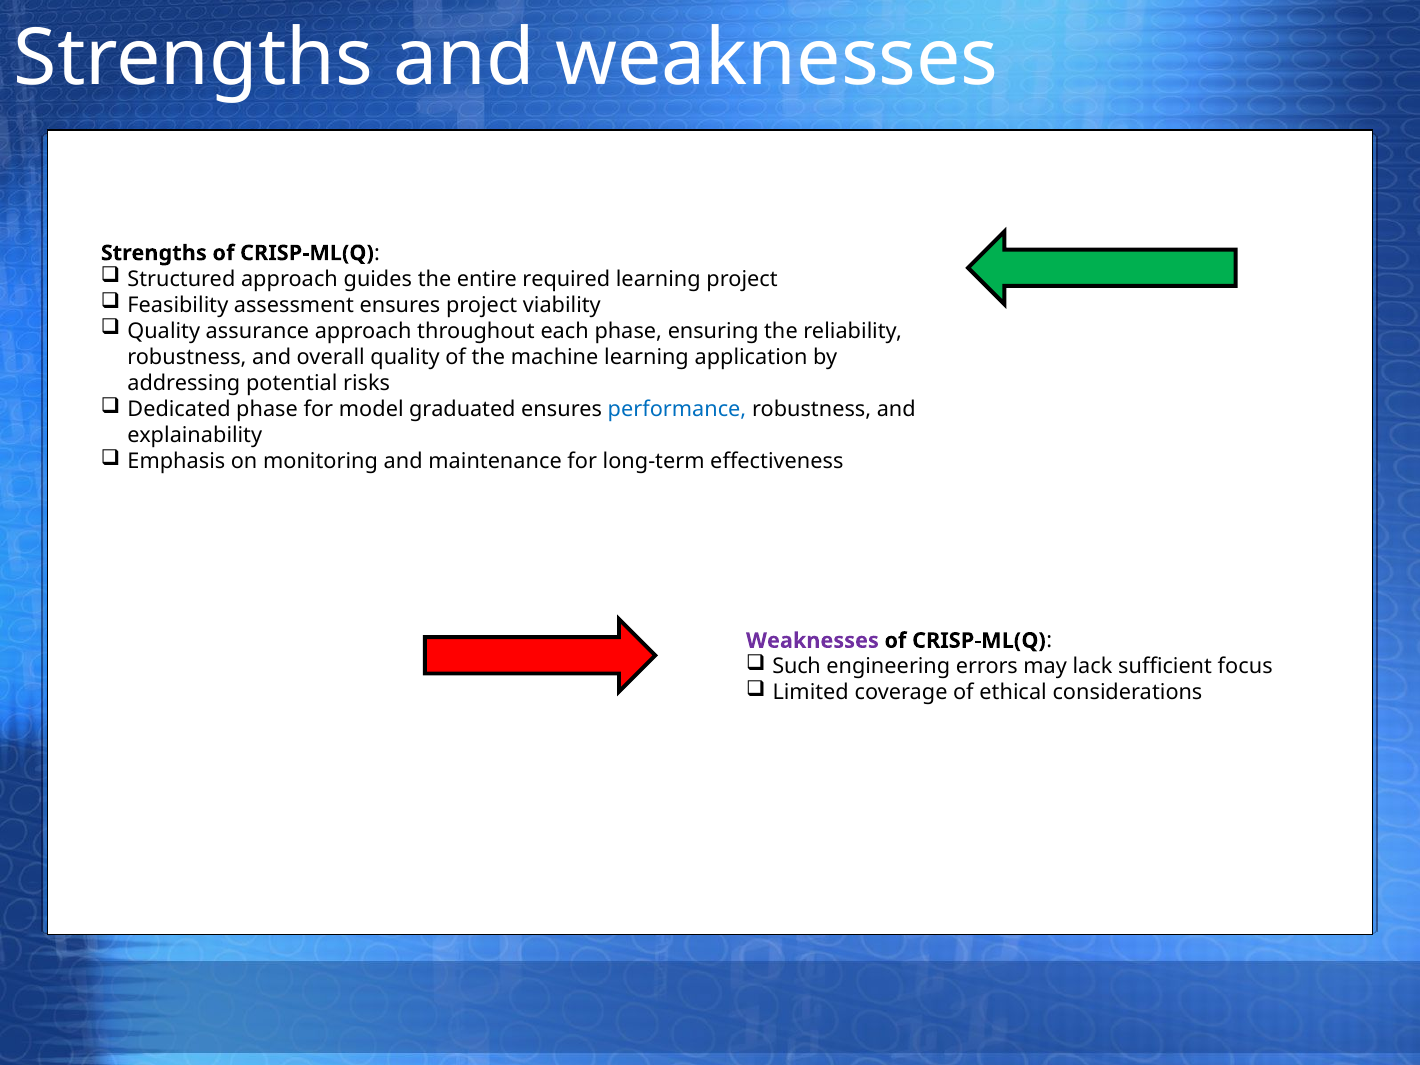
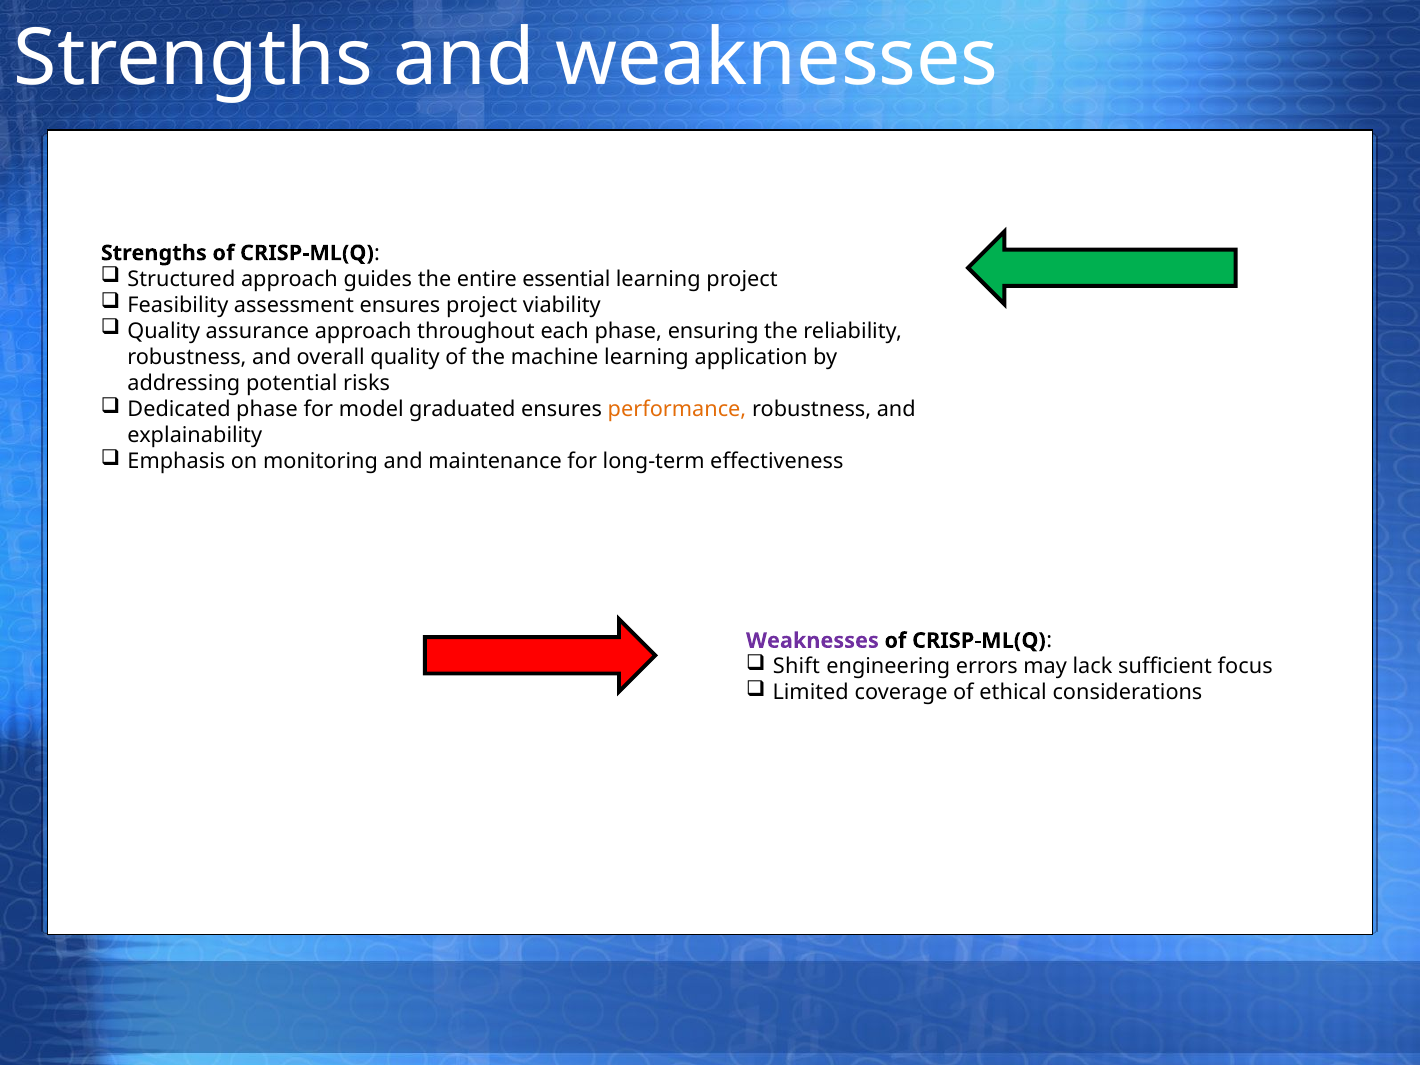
required: required -> essential (566, 279)
performance colour: blue -> orange (677, 409)
Such: Such -> Shift (796, 667)
